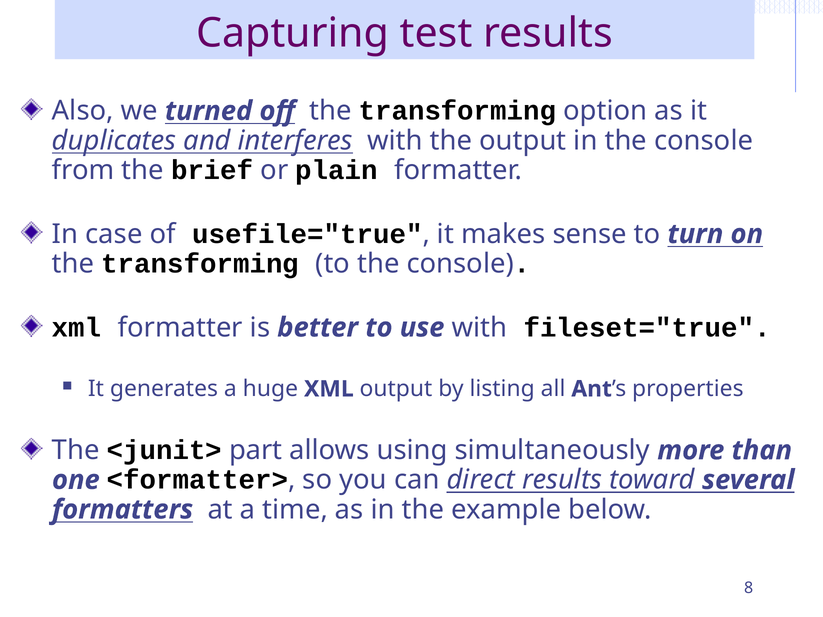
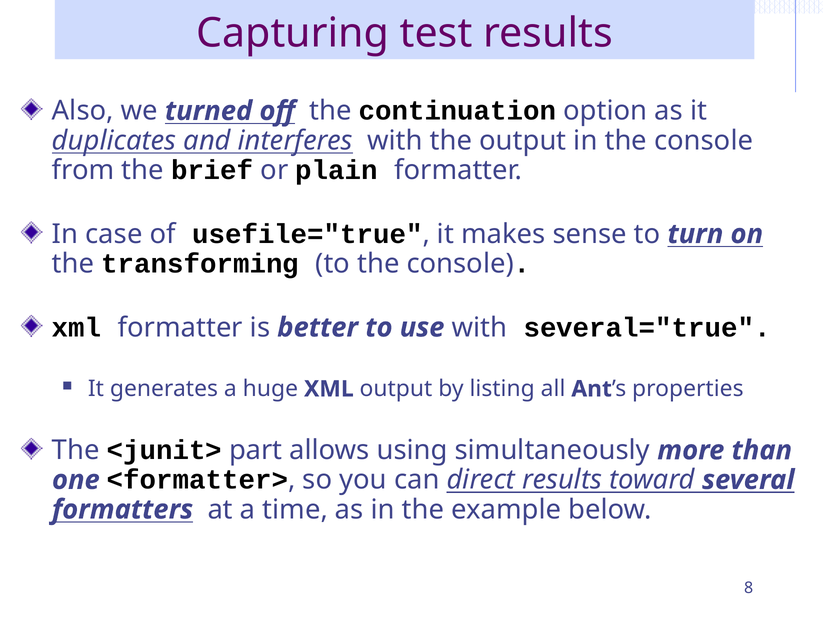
off the transforming: transforming -> continuation (457, 111)
fileset="true: fileset="true -> several="true (647, 328)
